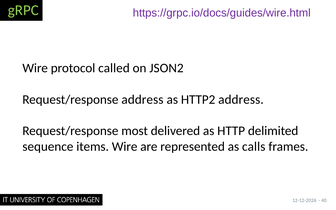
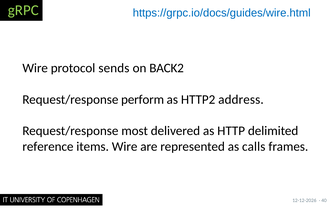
https://grpc.io/docs/guides/wire.html colour: purple -> blue (222, 13)
called: called -> sends (114, 68)
JSON2: JSON2 -> BACK2 (167, 68)
Request/response address: address -> perform (143, 99)
sequence: sequence -> reference (48, 147)
